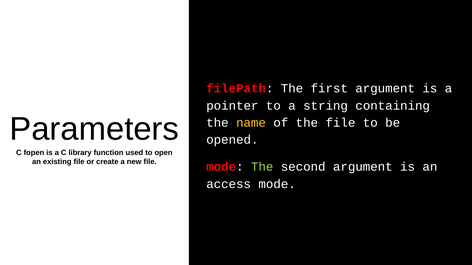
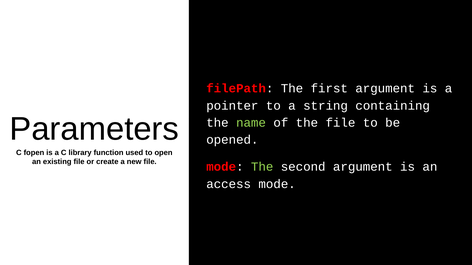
name colour: yellow -> light green (251, 123)
